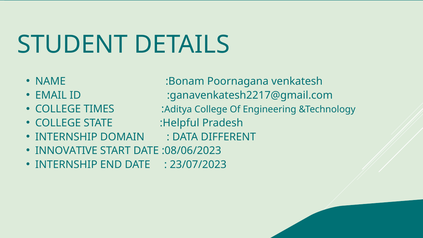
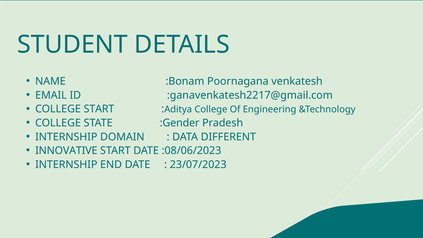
COLLEGE TIMES: TIMES -> START (99, 109)
:Helpful: :Helpful -> :Gender (180, 123)
